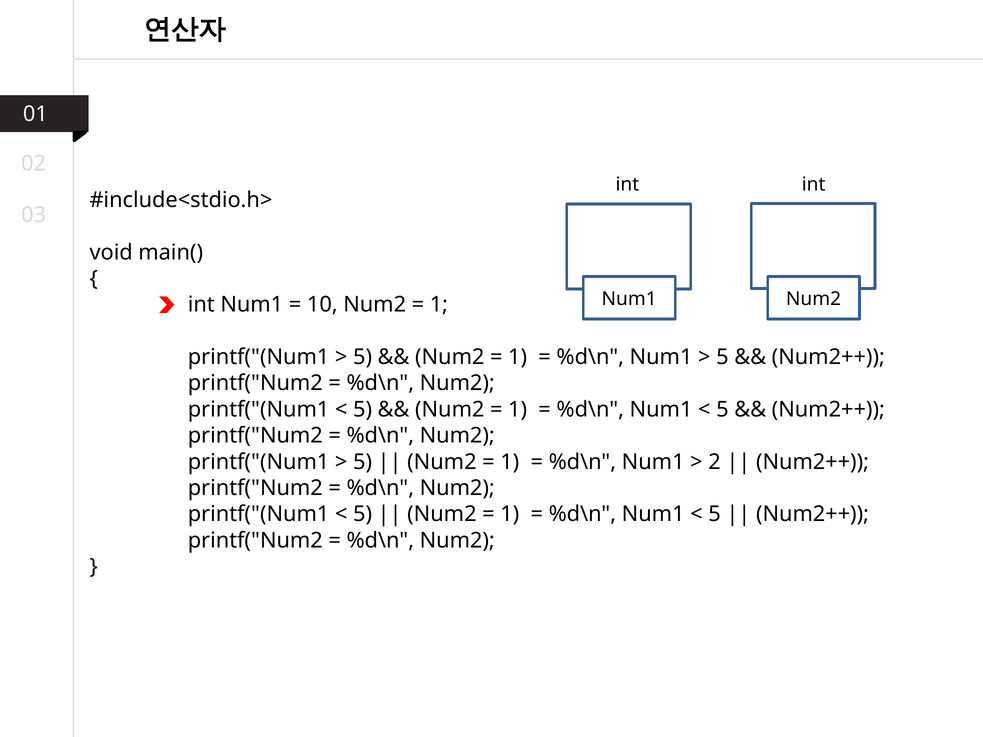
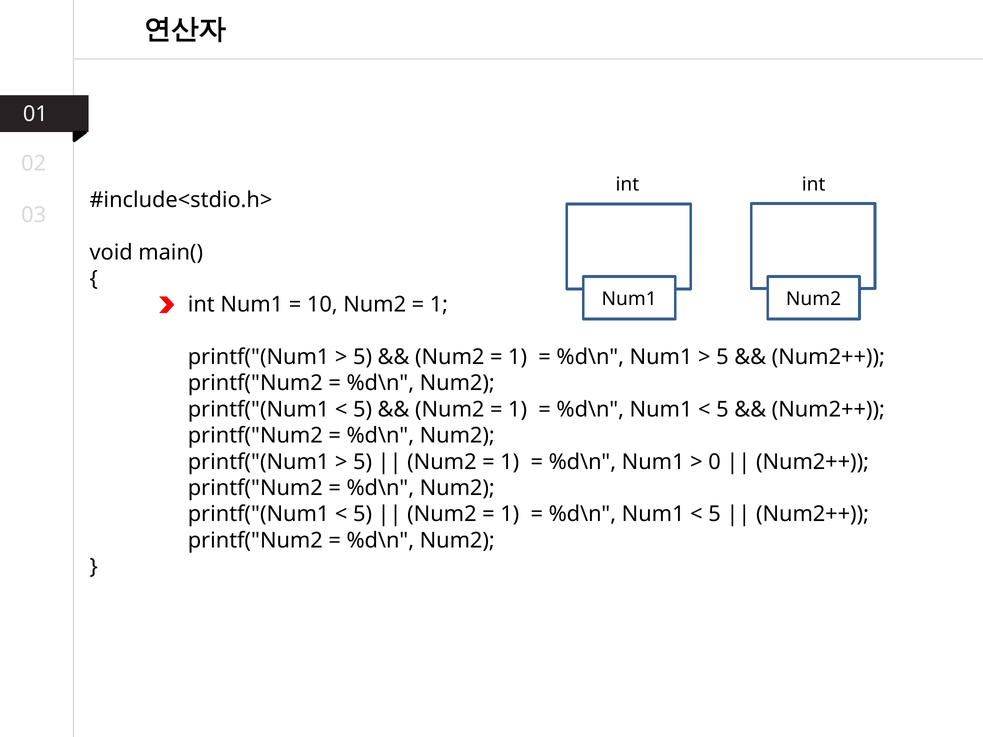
2: 2 -> 0 (715, 462)
